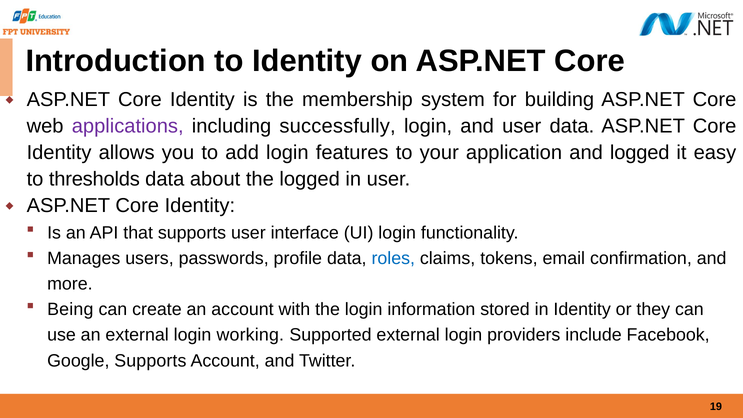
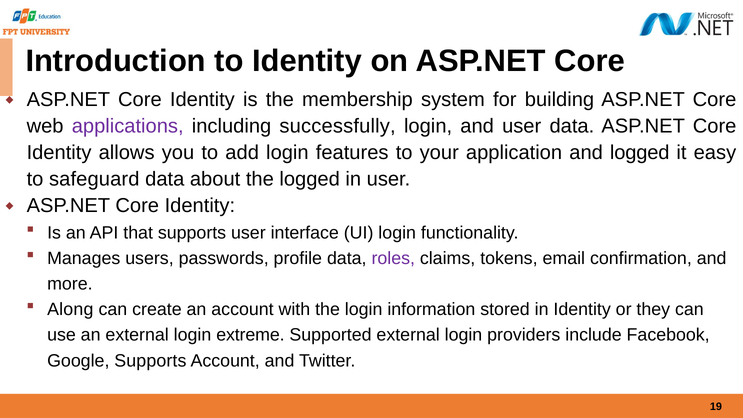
thresholds: thresholds -> safeguard (94, 179)
roles colour: blue -> purple (393, 258)
Being: Being -> Along (70, 309)
working: working -> extreme (250, 335)
